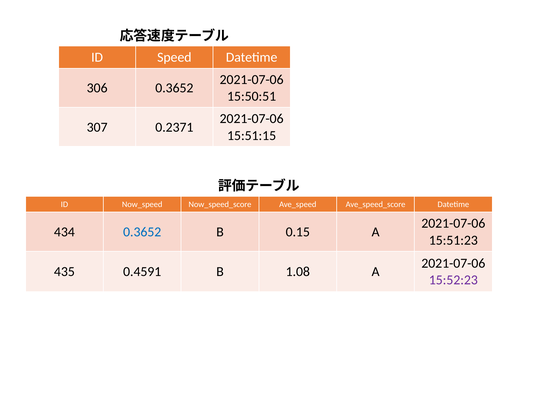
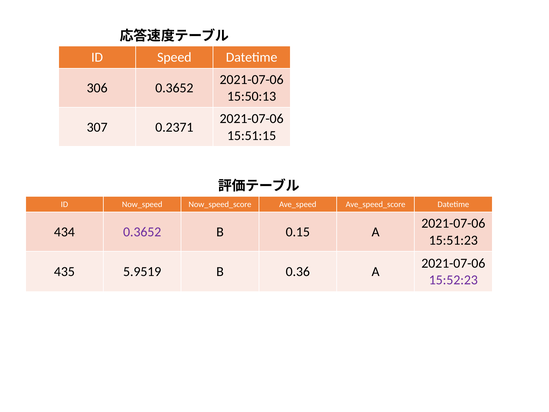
15:50:51: 15:50:51 -> 15:50:13 (252, 96)
0.3652 colour: blue -> purple (142, 232)
0.4591: 0.4591 -> 5.9519 (142, 271)
1.08: 1.08 -> 0.36 (298, 271)
